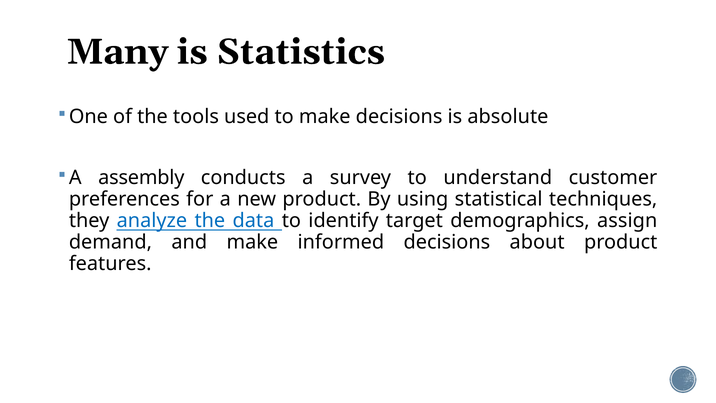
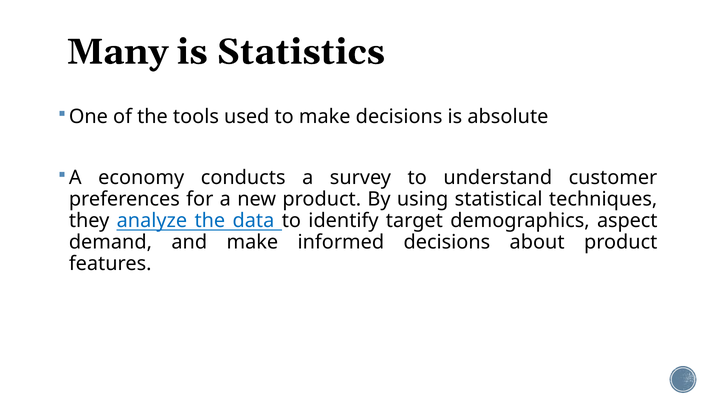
assembly: assembly -> economy (141, 178)
assign: assign -> aspect (627, 221)
